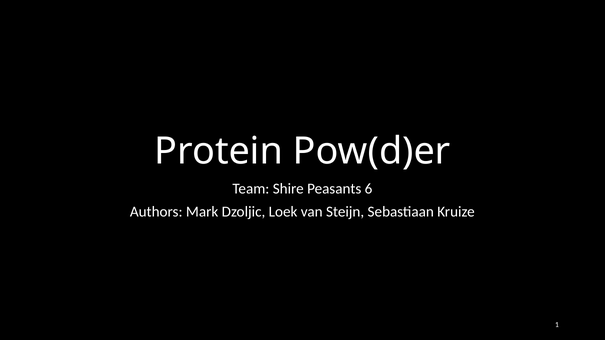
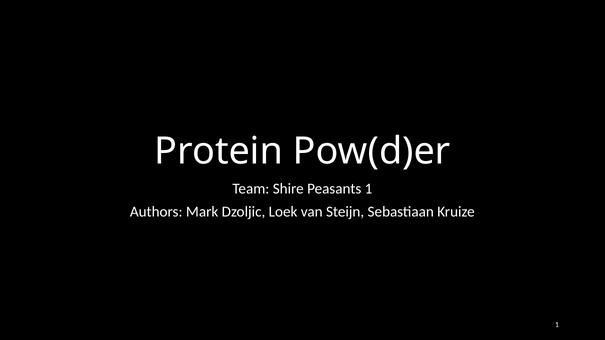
Peasants 6: 6 -> 1 (369, 189)
